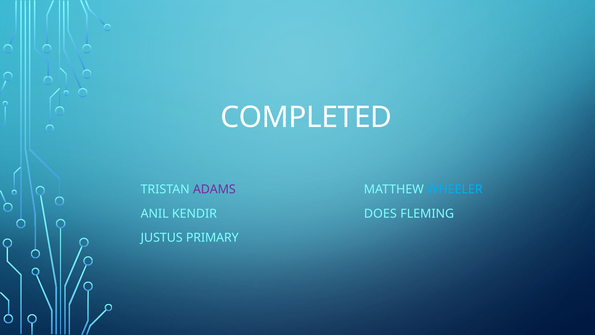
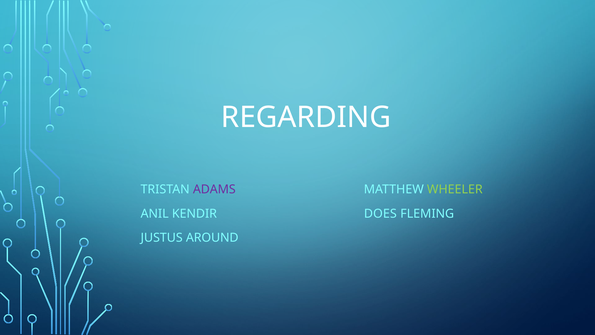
COMPLETED: COMPLETED -> REGARDING (306, 117)
WHEELER colour: light blue -> light green (455, 189)
PRIMARY: PRIMARY -> AROUND (212, 237)
